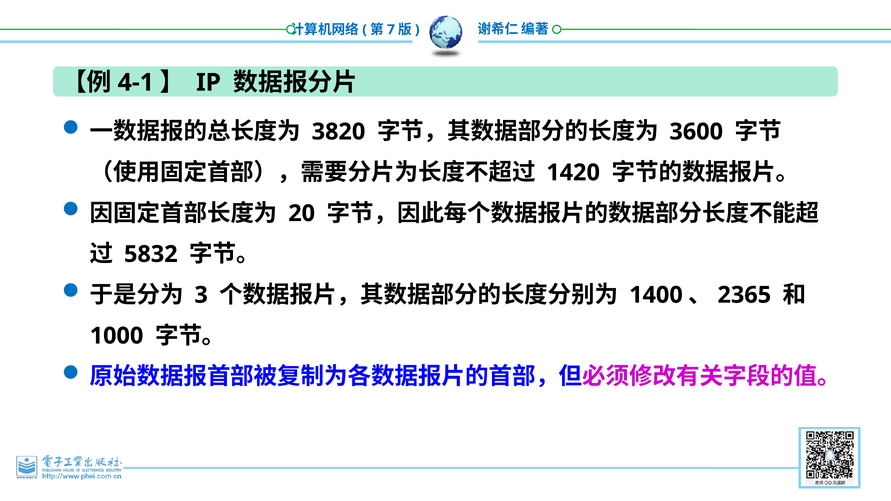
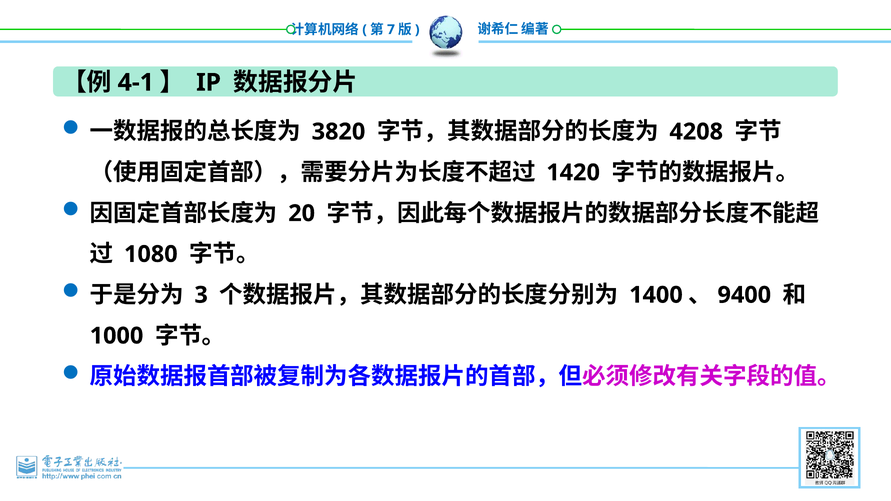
3600: 3600 -> 4208 (696, 132)
5832: 5832 -> 1080 (151, 254)
2365: 2365 -> 9400 (744, 295)
